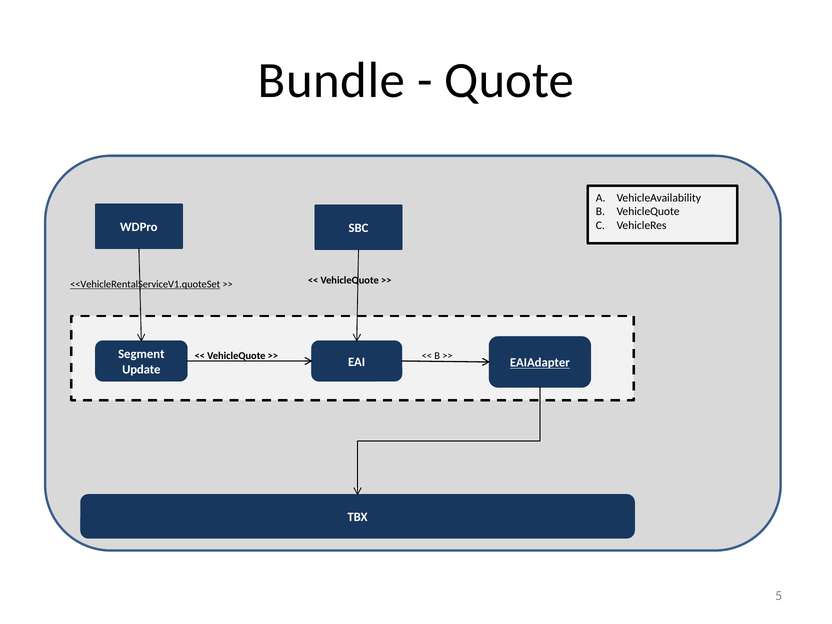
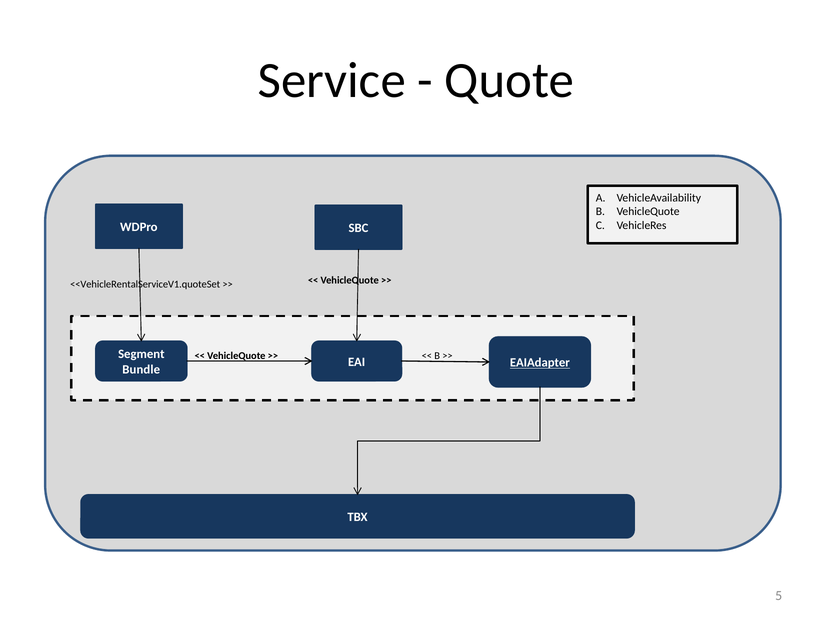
Bundle: Bundle -> Service (332, 81)
<<VehicleRentalServiceV1.quoteSet underline: present -> none (145, 284)
Update: Update -> Bundle (141, 369)
